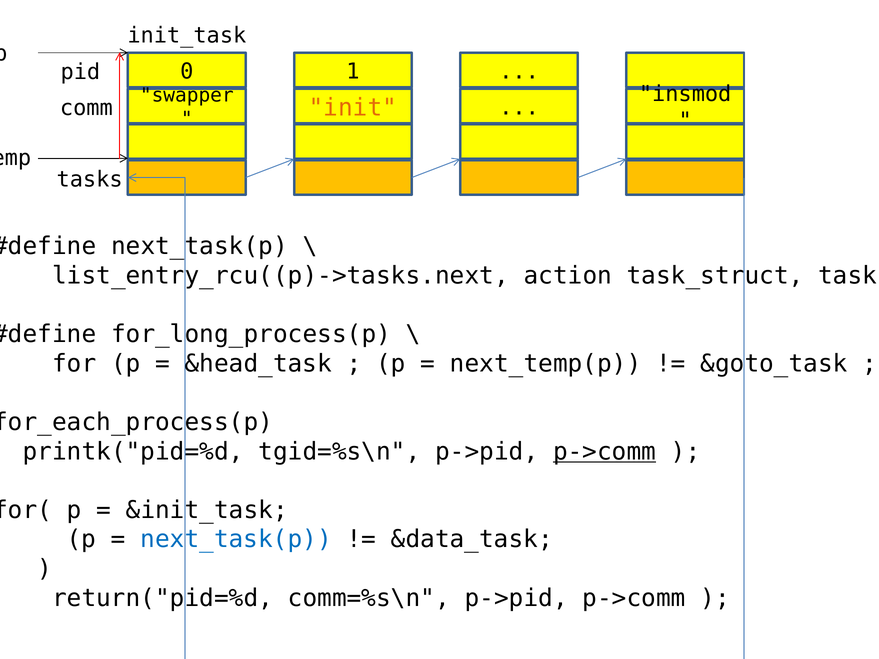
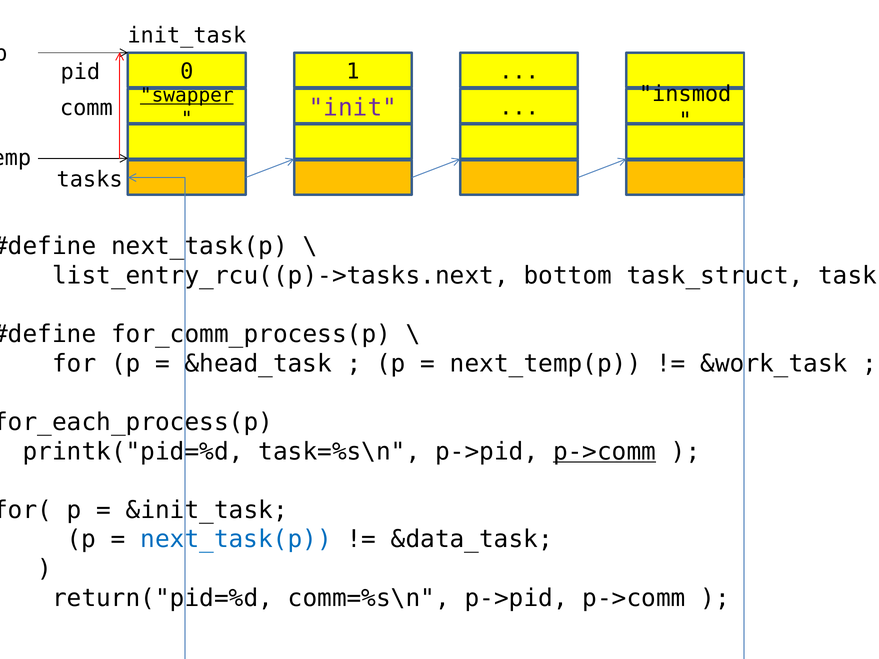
swapper underline: none -> present (187, 96)
init colour: orange -> purple (353, 108)
action: action -> bottom (568, 276)
for_long_process(p: for_long_process(p -> for_comm_process(p (251, 334)
&goto_task: &goto_task -> &work_task (774, 364)
tgid=%s\n: tgid=%s\n -> task=%s\n (339, 452)
